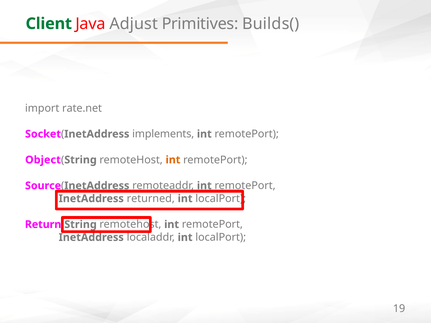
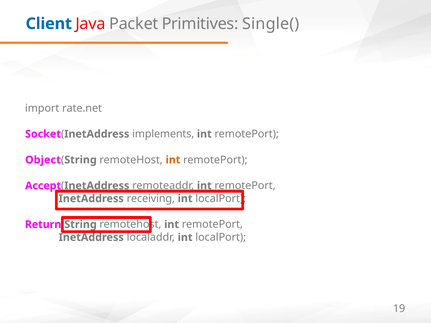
Client colour: green -> blue (49, 24)
Adjust: Adjust -> Packet (134, 24)
Builds(: Builds( -> Single( (271, 24)
Source: Source -> Accept (43, 186)
returned: returned -> receiving (151, 199)
